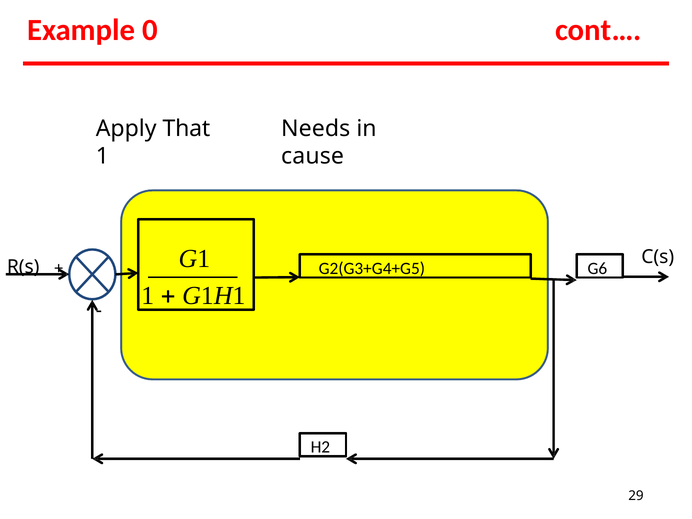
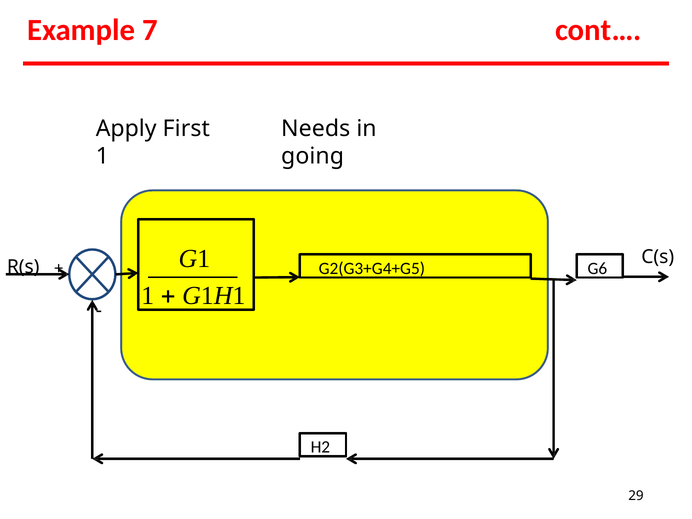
0: 0 -> 7 (150, 30)
That: That -> First (186, 128)
cause: cause -> going (313, 156)
